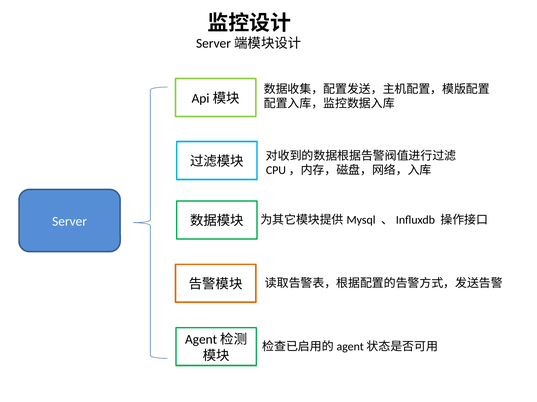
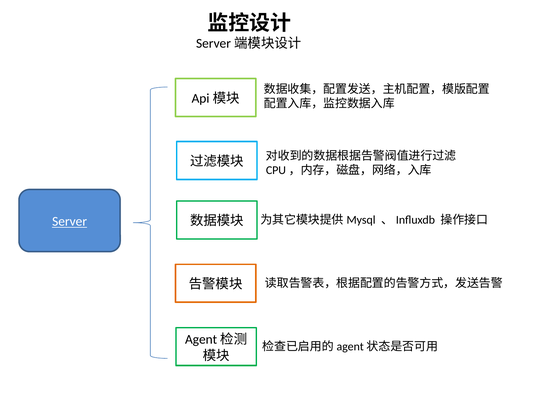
Server underline: none -> present (70, 222)
